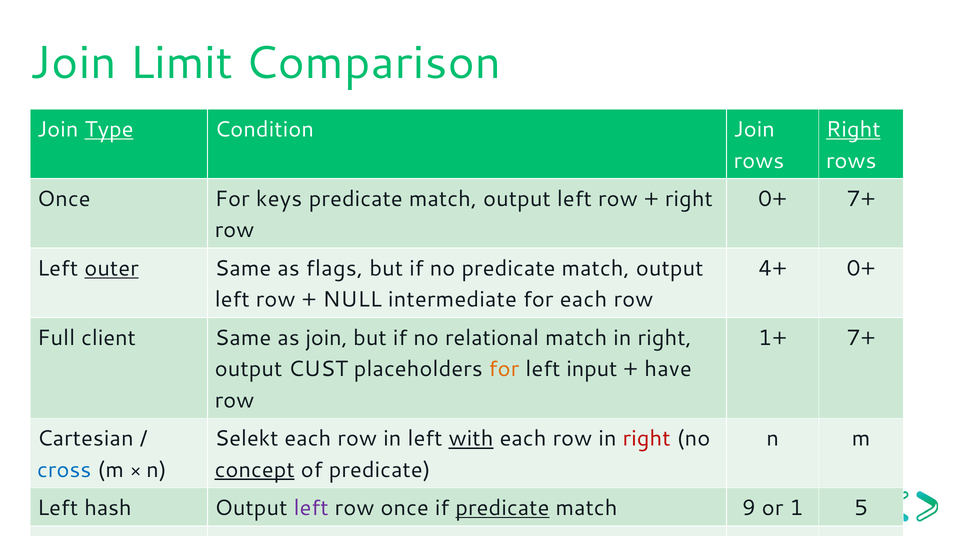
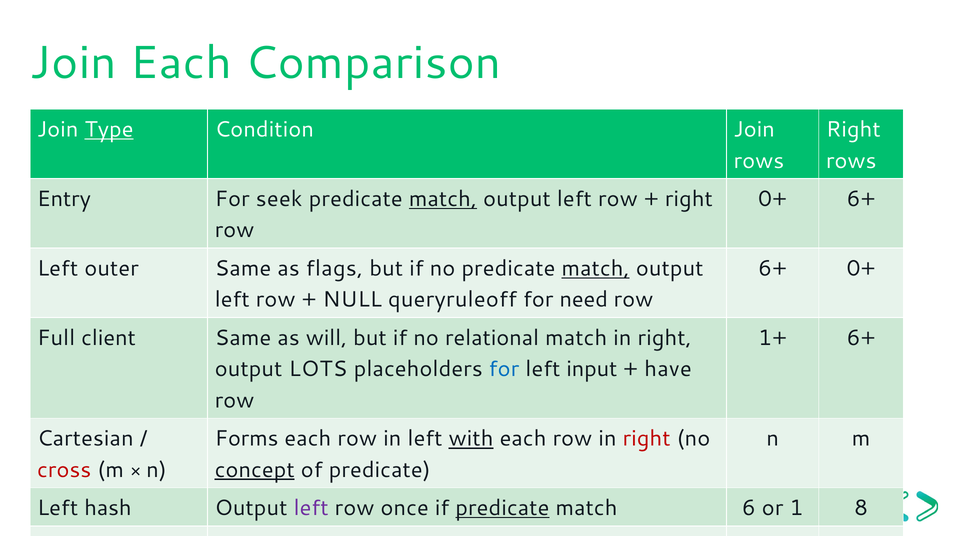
Join Limit: Limit -> Each (181, 63)
Right underline: present -> none (853, 130)
Once: Once -> Entry (64, 199)
keys: keys -> seek (279, 199)
match underline: none -> present (443, 199)
0+ 7+: 7+ -> 6+ (861, 199)
outer underline: present -> none (112, 269)
match underline: none -> present (596, 269)
4+: 4+ -> 6+ (773, 269)
intermediate: intermediate -> queryruleoff (452, 300)
for each: each -> need (584, 300)
as join: join -> will (326, 338)
1+ 7+: 7+ -> 6+ (861, 338)
CUST: CUST -> LOTS (318, 369)
for colour: orange -> blue (504, 369)
Selekt: Selekt -> Forms (247, 439)
cross colour: blue -> red (64, 470)
9: 9 -> 6 (749, 508)
5: 5 -> 8 (861, 508)
